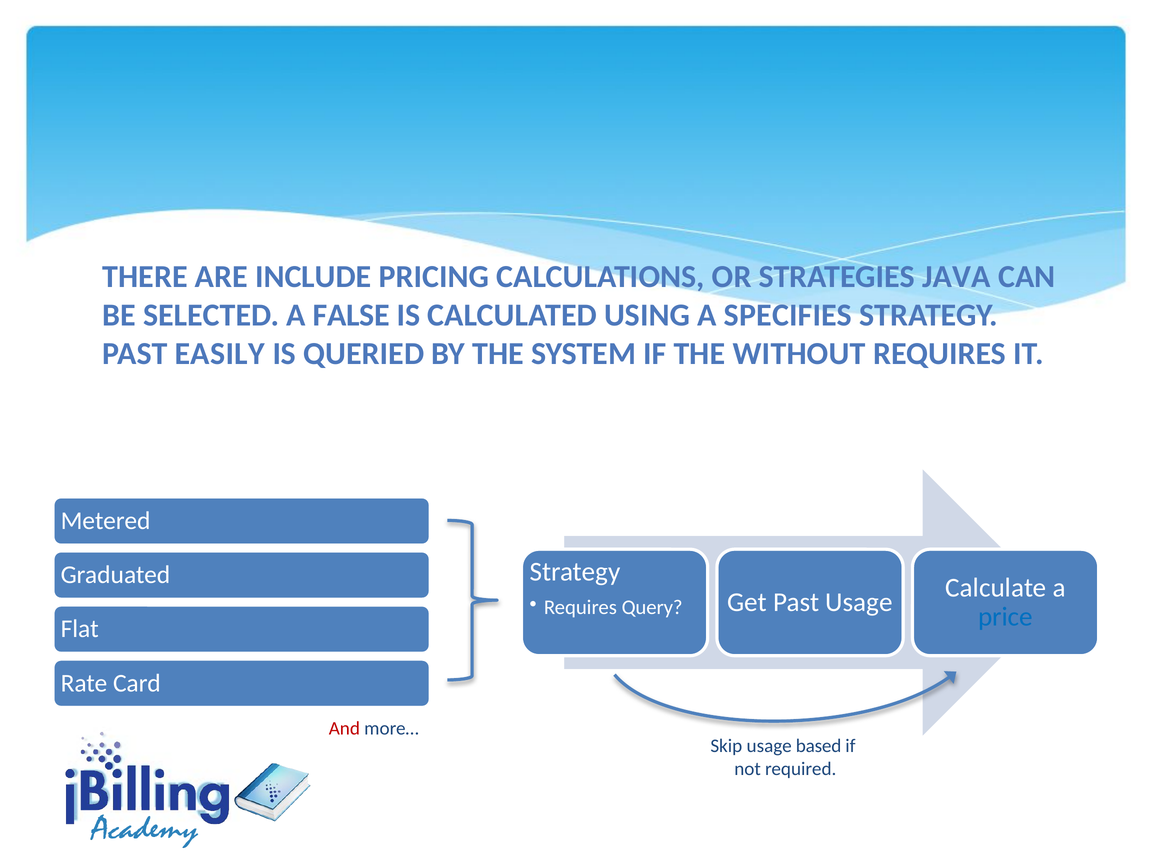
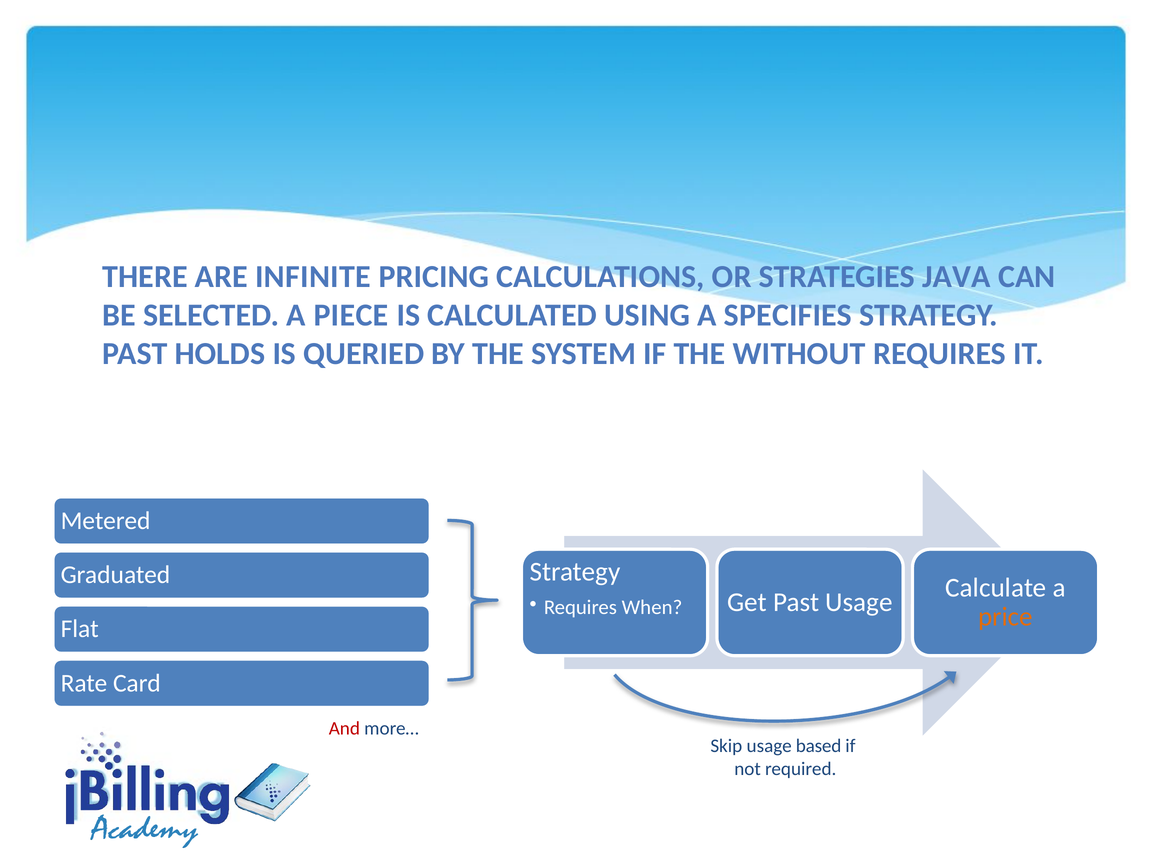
INCLUDE: INCLUDE -> INFINITE (313, 277)
FALSE: FALSE -> PIECE (351, 315)
EASILY: EASILY -> HOLDS (220, 354)
Query: Query -> When (652, 608)
price colour: blue -> orange (1005, 617)
